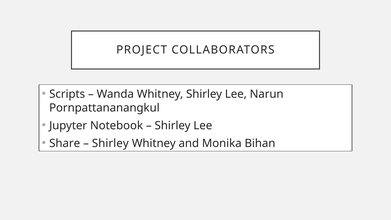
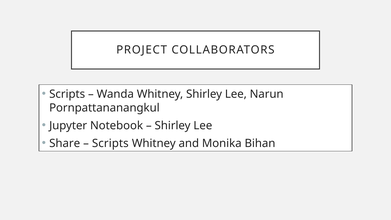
Shirley: Shirley -> Scripts (110, 143)
